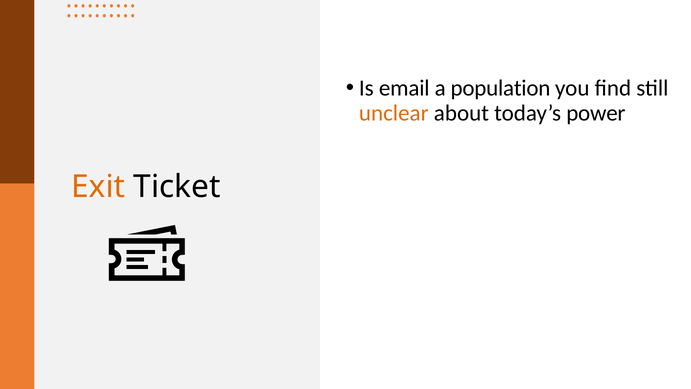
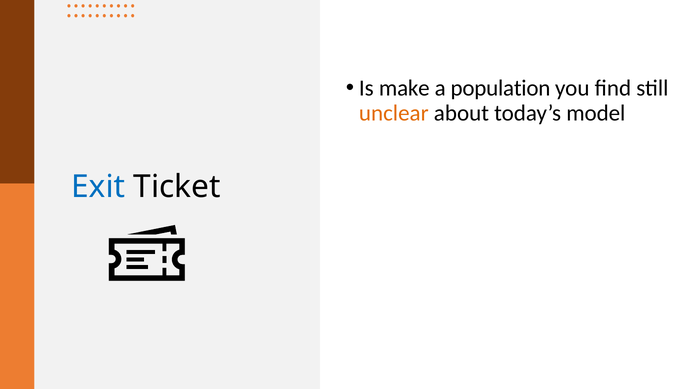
email: email -> make (404, 88)
power: power -> model (596, 113)
Exit colour: orange -> blue (98, 186)
